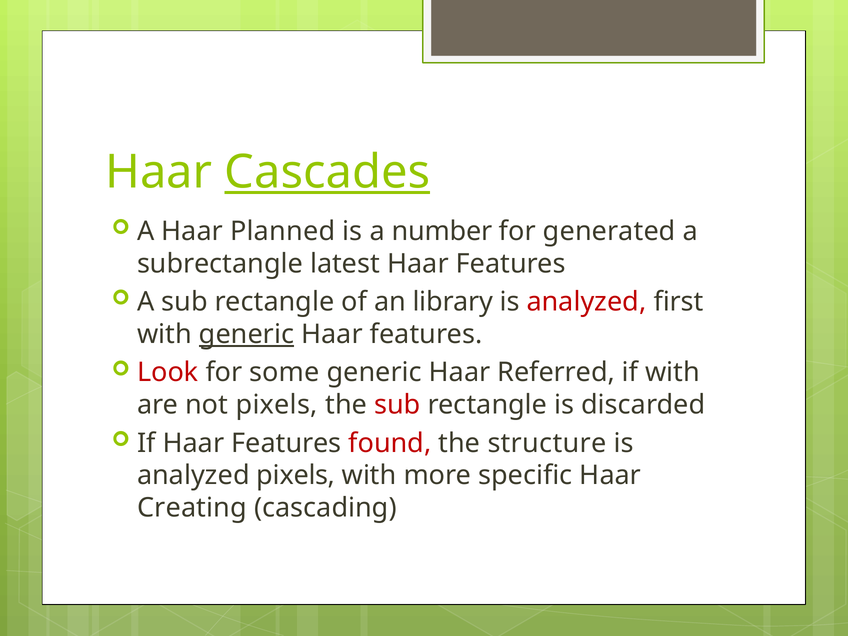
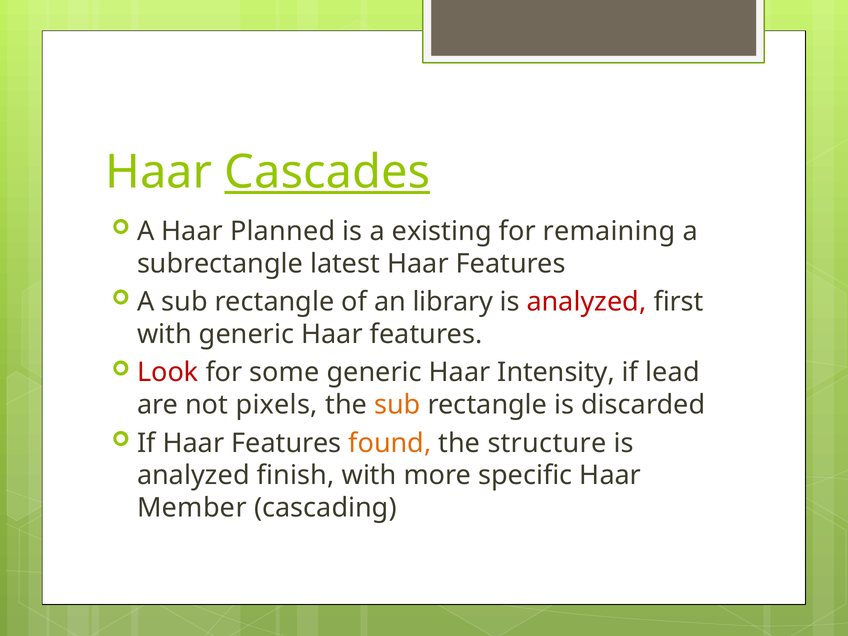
number: number -> existing (442, 231)
generated: generated -> remaining (609, 231)
generic underline: present -> none (246, 334)
Referred: Referred -> Intensity (556, 372)
if with: with -> lead (672, 372)
sub colour: red -> orange (397, 405)
found colour: red -> orange (390, 443)
analyzed pixels: pixels -> finish (296, 476)
Creating: Creating -> Member (192, 508)
